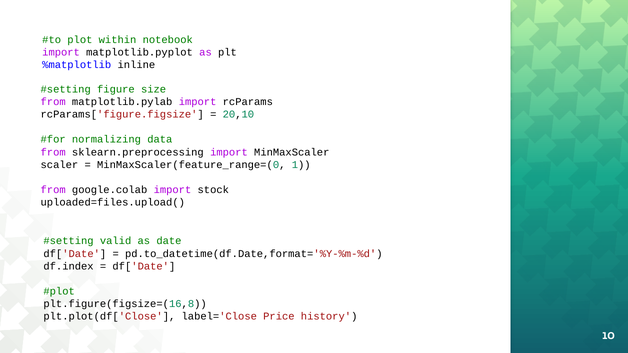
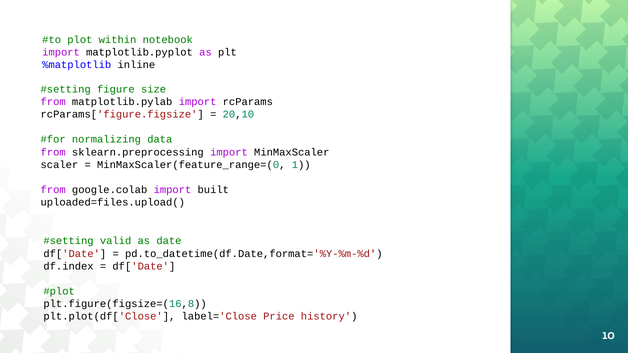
stock: stock -> built (213, 190)
